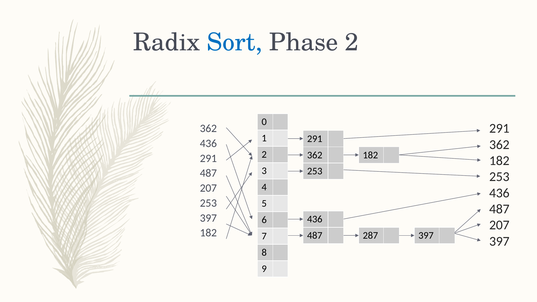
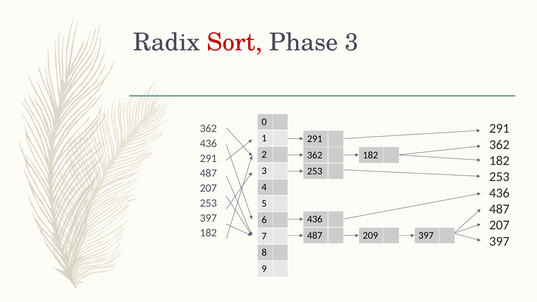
Sort colour: blue -> red (235, 42)
Phase 2: 2 -> 3 (352, 42)
287: 287 -> 209 (370, 236)
